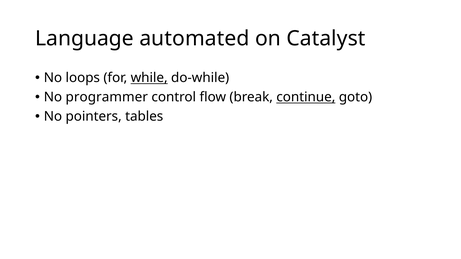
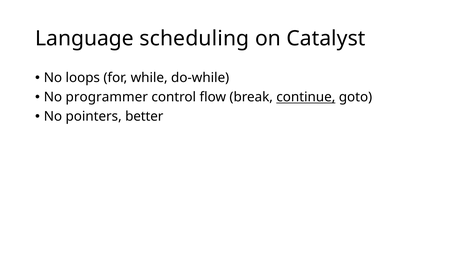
automated: automated -> scheduling (194, 39)
while underline: present -> none (149, 78)
tables: tables -> better (144, 117)
